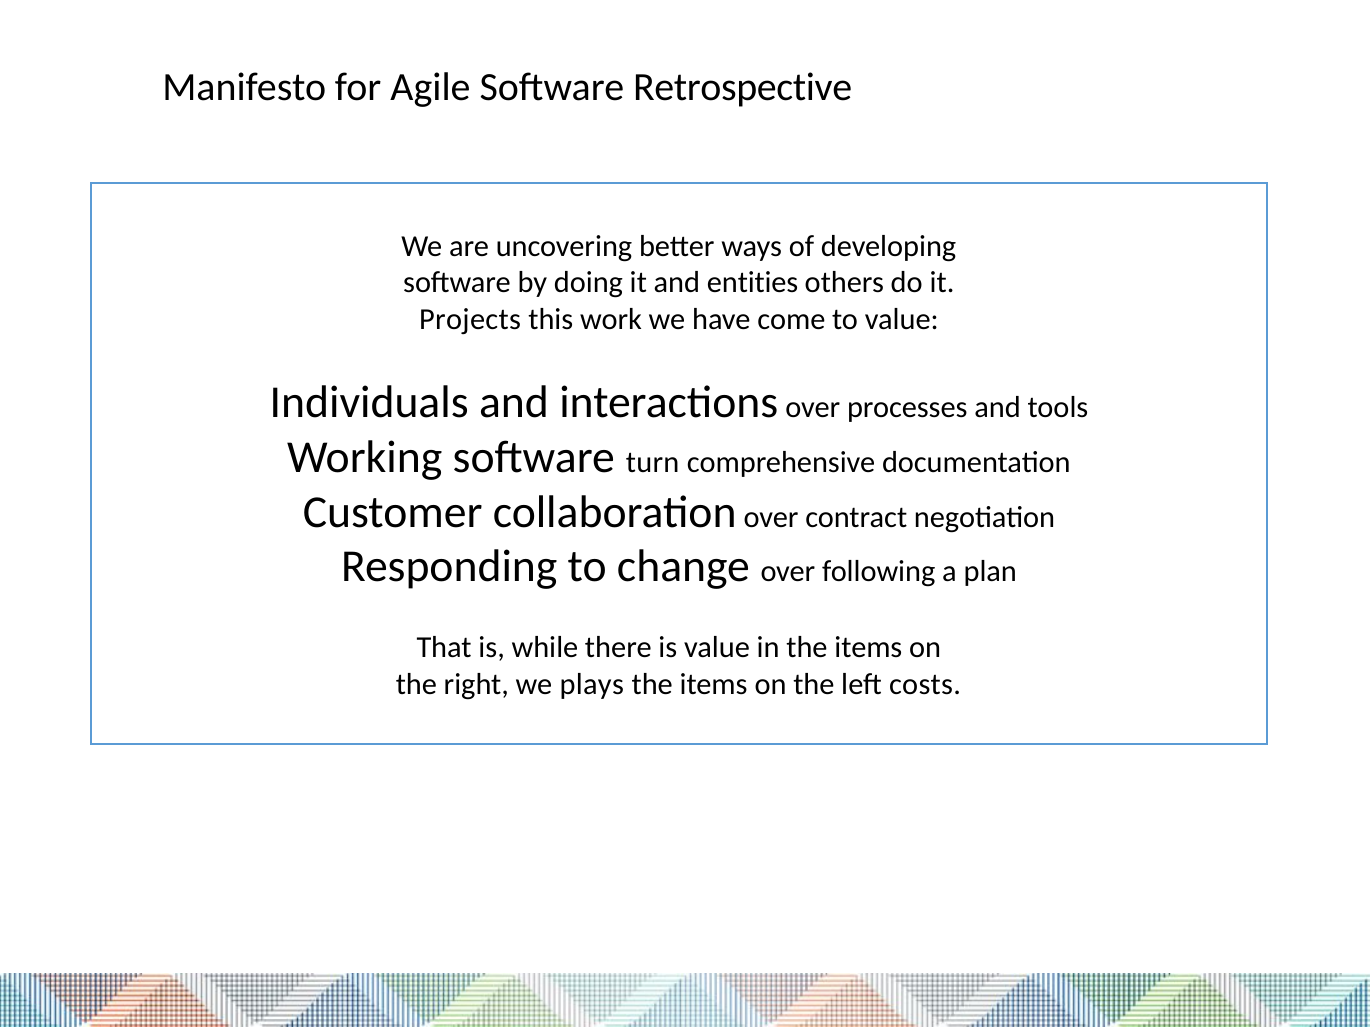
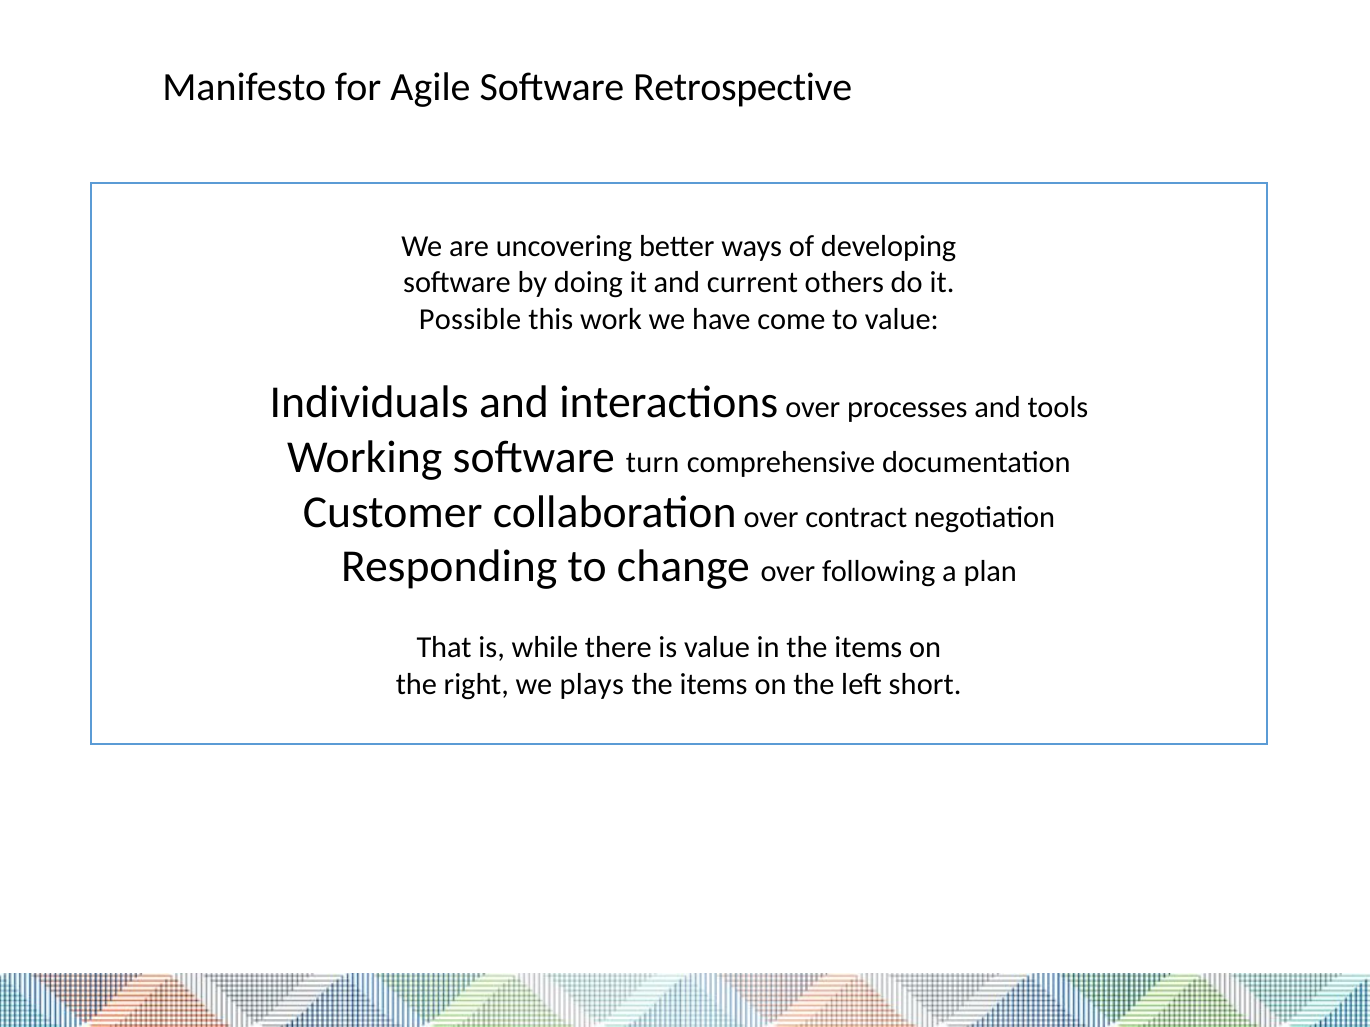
entities: entities -> current (753, 283)
Projects: Projects -> Possible (470, 319)
costs: costs -> short (925, 685)
